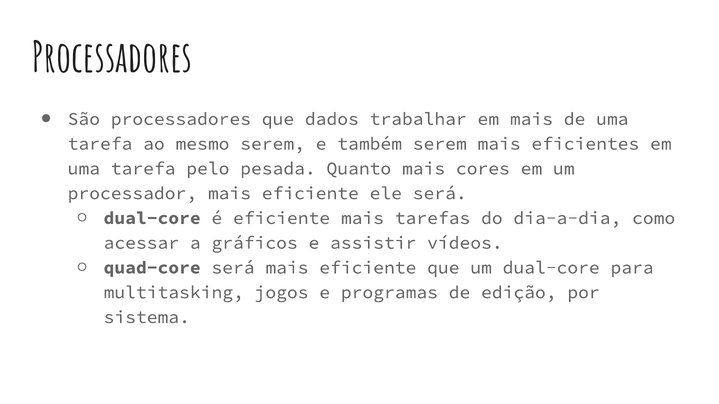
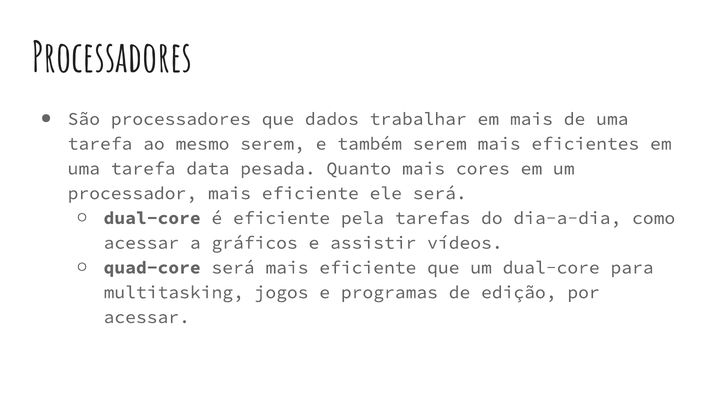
pelo: pelo -> data (208, 169)
eficiente mais: mais -> pela (362, 218)
sistema: sistema -> acessar (147, 317)
